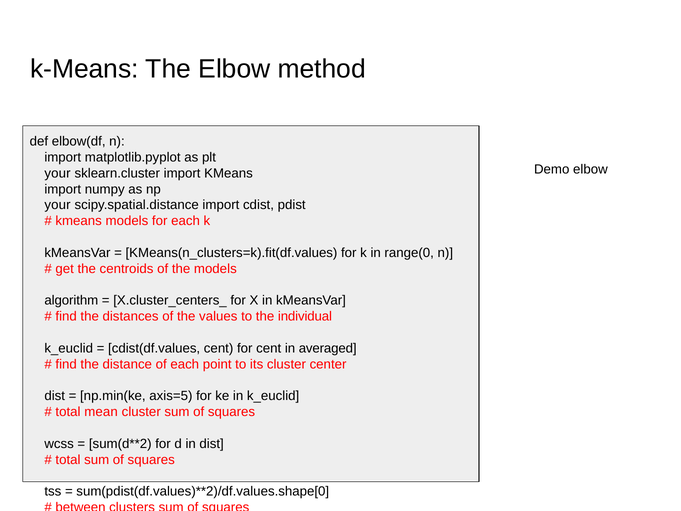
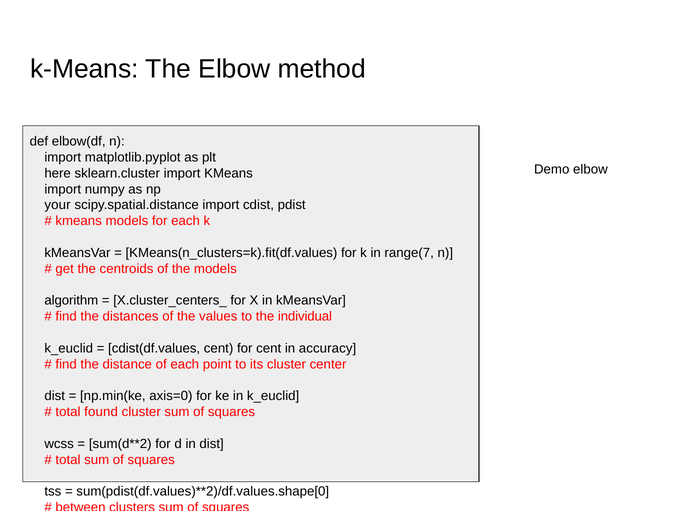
your: your -> here (58, 173)
range(0: range(0 -> range(7 (409, 253)
averaged: averaged -> accuracy (328, 348)
axis=5: axis=5 -> axis=0 (171, 396)
mean: mean -> found (101, 412)
